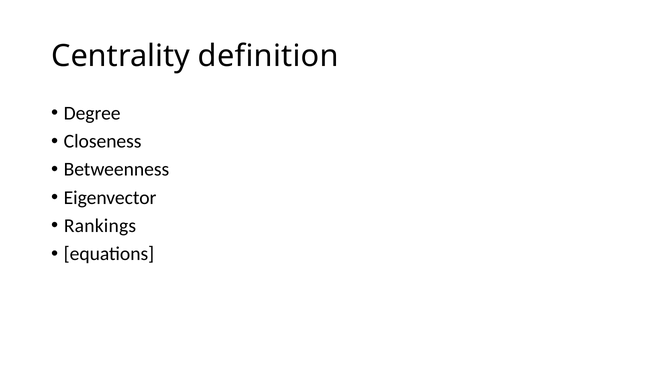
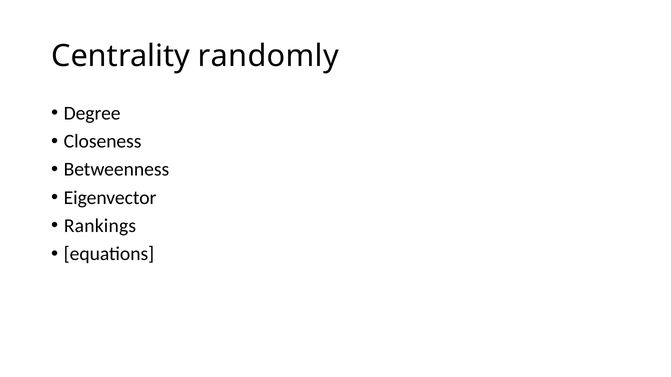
definition: definition -> randomly (268, 56)
